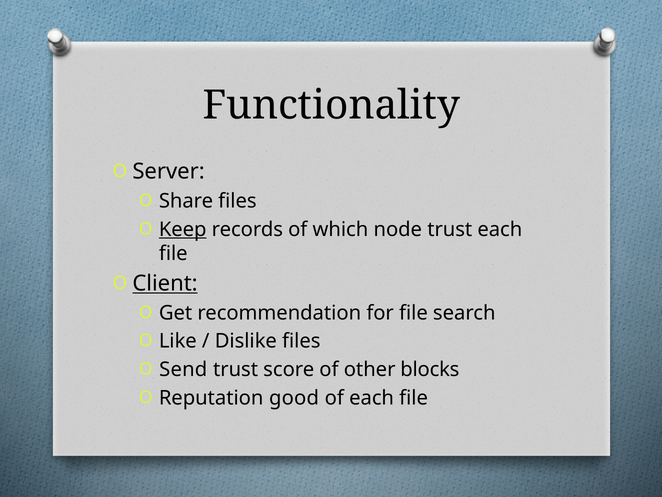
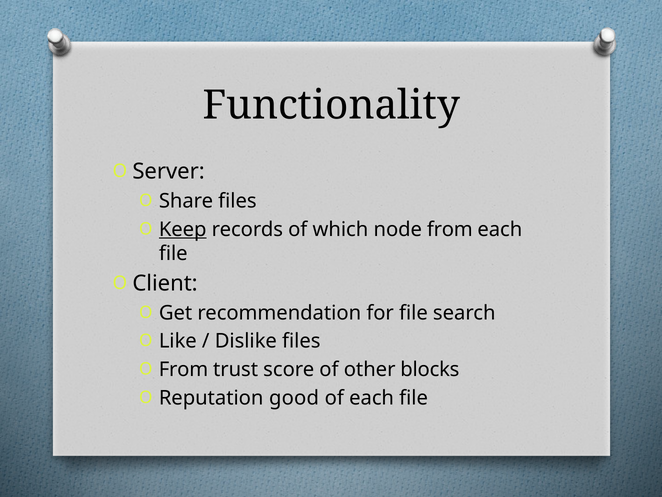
node trust: trust -> from (450, 229)
Client underline: present -> none (165, 283)
Send: Send -> From (183, 369)
